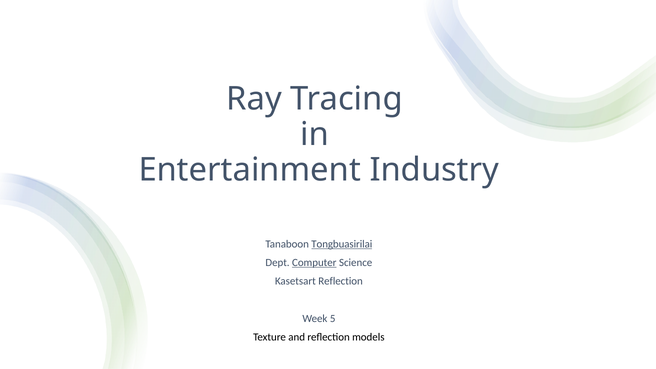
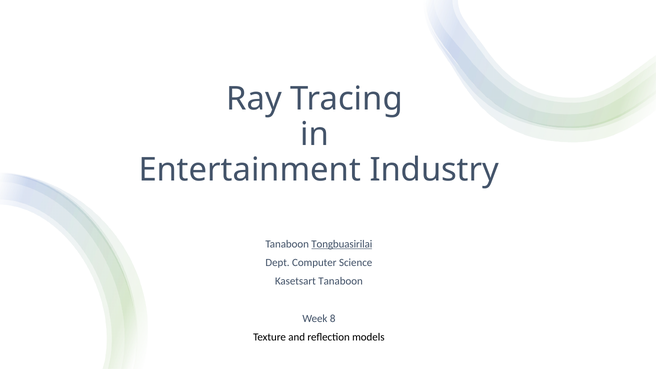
Computer underline: present -> none (314, 263)
Kasetsart Reflection: Reflection -> Tanaboon (341, 281)
5: 5 -> 8 (333, 318)
